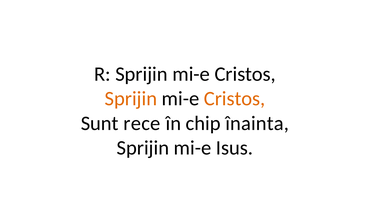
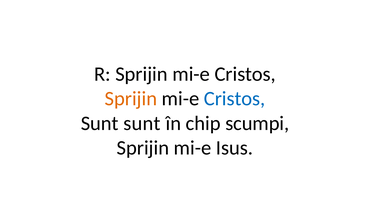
Cristos colour: orange -> blue (235, 99)
Sunt rece: rece -> sunt (142, 123)
înainta: înainta -> scumpi (257, 123)
